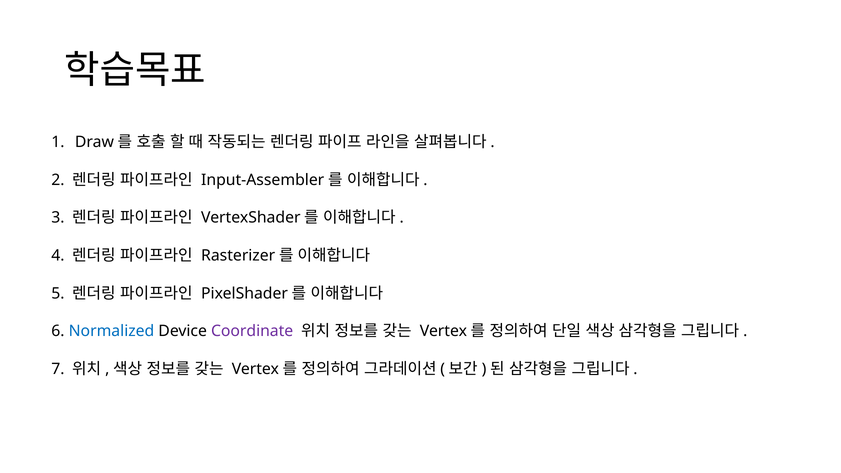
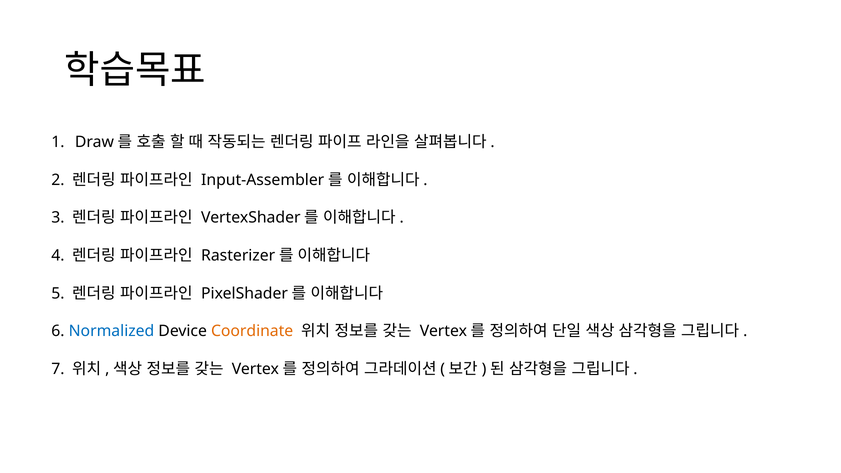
Coordinate colour: purple -> orange (252, 331)
